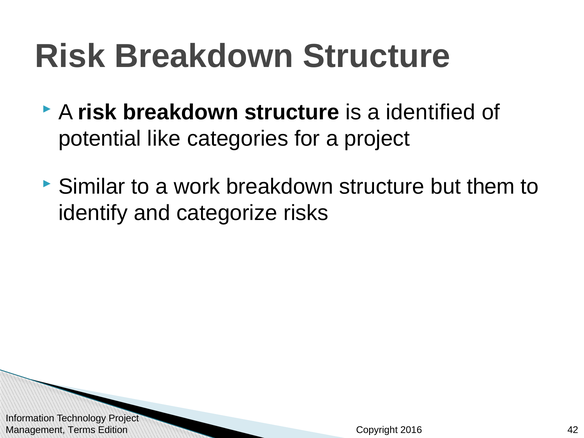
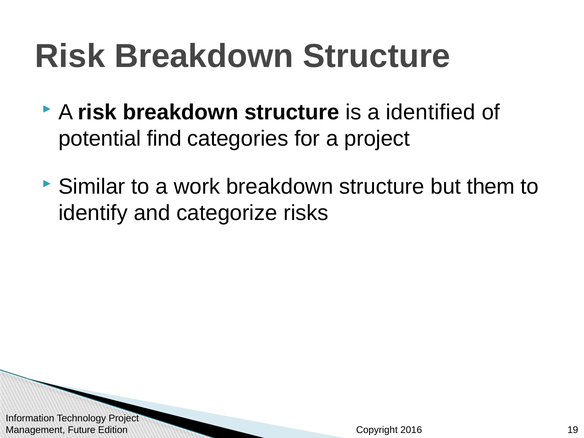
like: like -> find (164, 138)
Terms: Terms -> Future (82, 430)
42: 42 -> 19 (573, 430)
